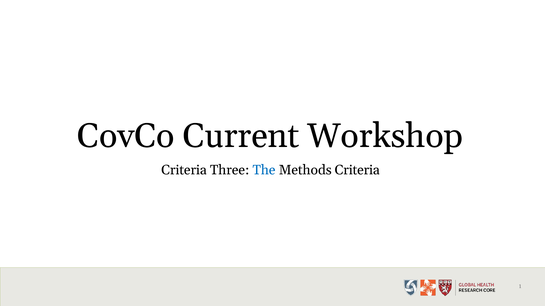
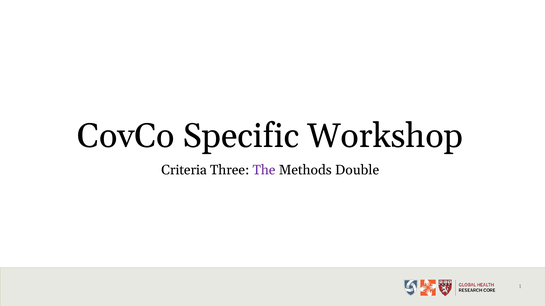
Current: Current -> Specific (241, 136)
The colour: blue -> purple (264, 170)
Methods Criteria: Criteria -> Double (357, 170)
